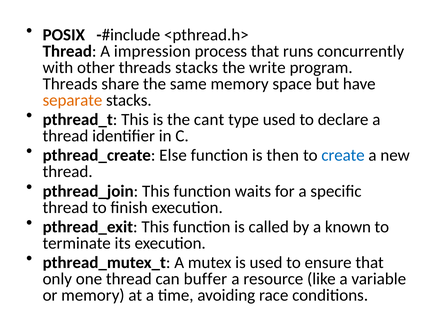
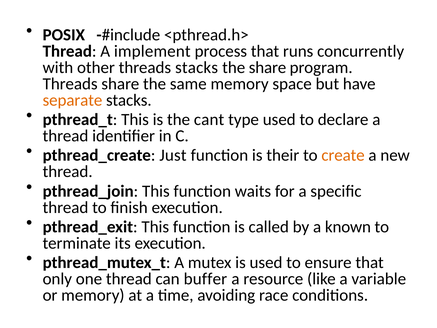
impression: impression -> implement (152, 51)
the write: write -> share (268, 67)
Else: Else -> Just (173, 155)
then: then -> their (283, 155)
create colour: blue -> orange (343, 155)
